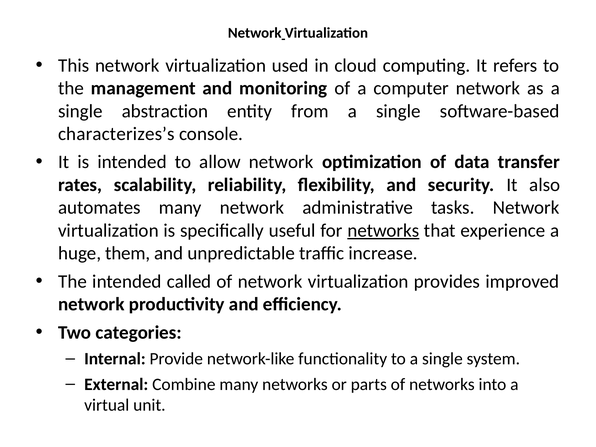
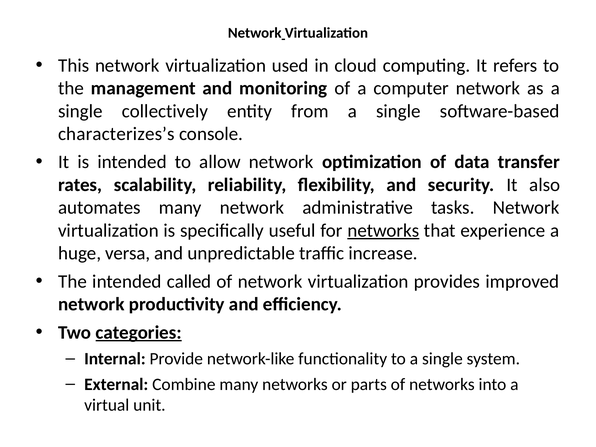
abstraction: abstraction -> collectively (165, 111)
them: them -> versa (128, 253)
categories underline: none -> present (139, 332)
